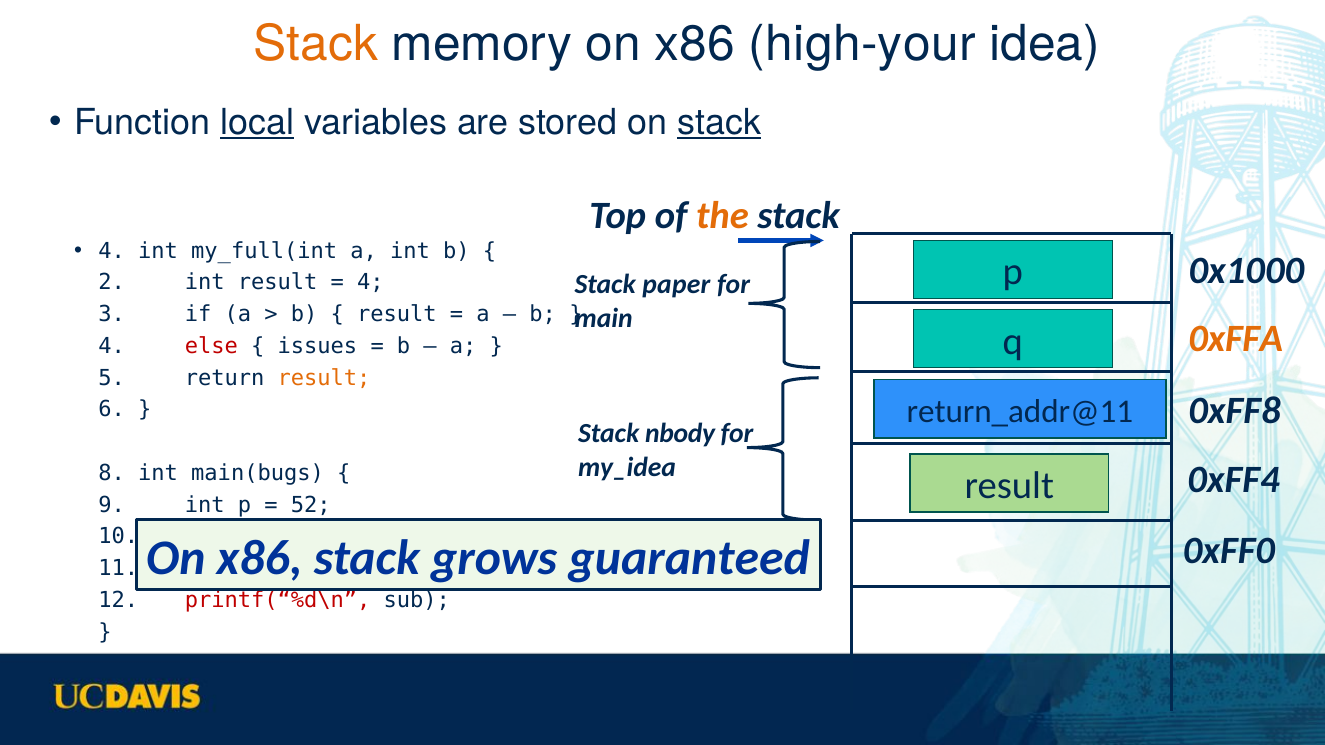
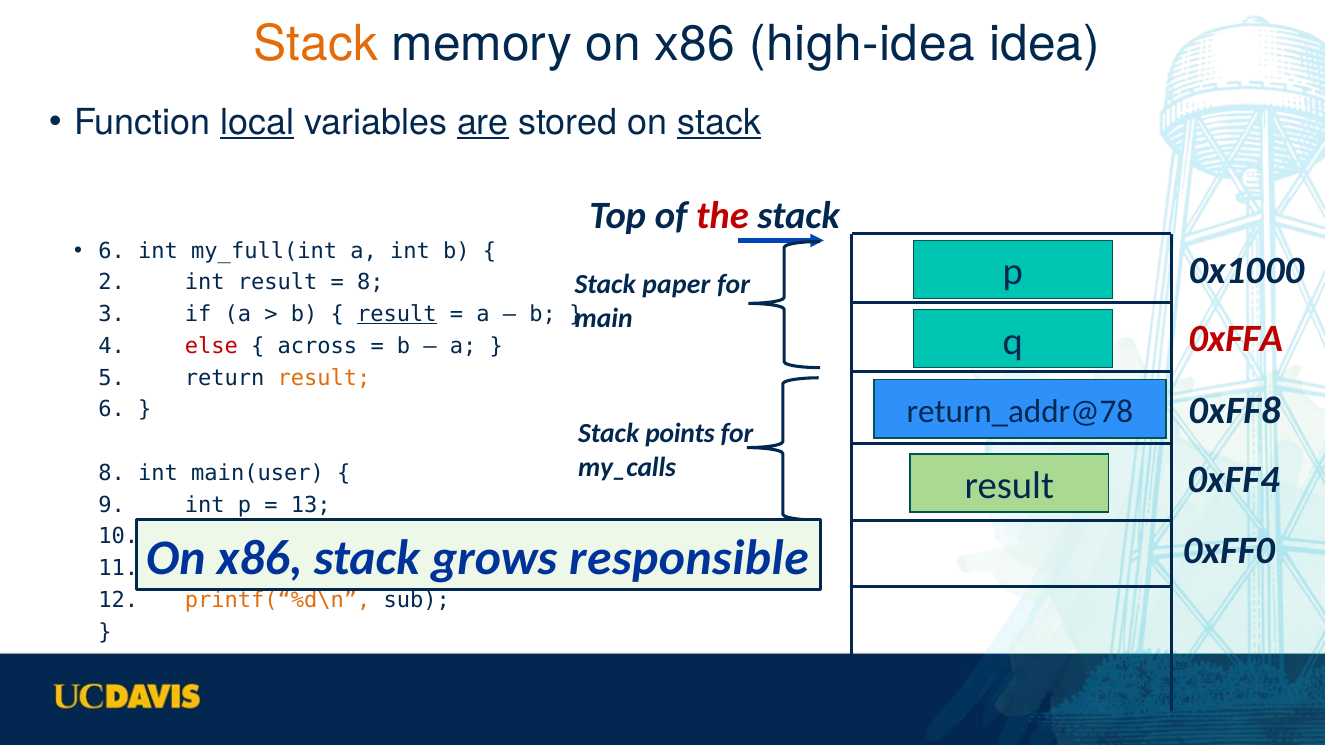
high-your: high-your -> high-idea (862, 44)
are underline: none -> present (483, 123)
the colour: orange -> red (722, 216)
4: 4 -> 6 (112, 251)
4: 4 -> 8 (370, 283)
result underline: none -> present (397, 314)
0xFFA colour: orange -> red (1236, 339)
issues: issues -> across (317, 346)
return_addr@11: return_addr@11 -> return_addr@78 (1020, 411)
nbody: nbody -> points (680, 434)
my_idea: my_idea -> my_calls (627, 467)
main(bugs: main(bugs -> main(user (258, 473)
52: 52 -> 13 (311, 505)
guaranteed: guaranteed -> responsible (689, 558)
printf(“%d\n colour: red -> orange (278, 600)
